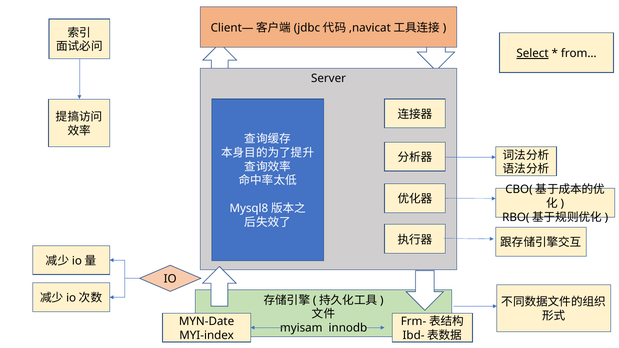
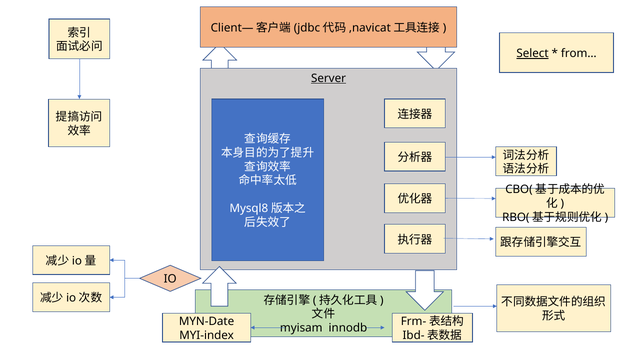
Server underline: none -> present (329, 78)
